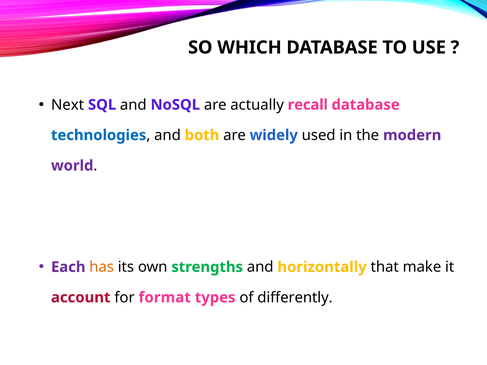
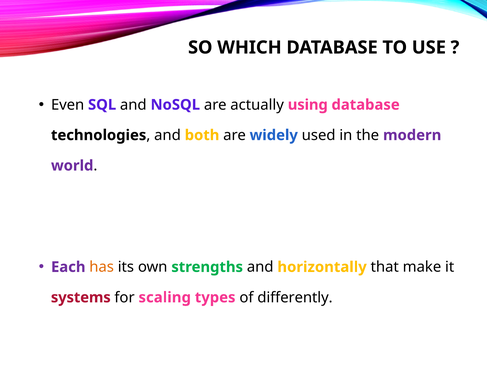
Next: Next -> Even (68, 105)
recall: recall -> using (308, 105)
technologies colour: blue -> black (99, 135)
account: account -> systems (81, 298)
format: format -> scaling (165, 298)
